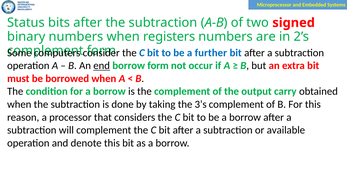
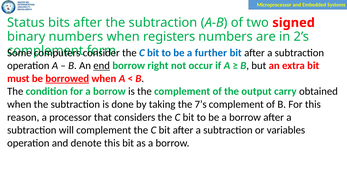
borrow form: form -> right (158, 65)
borrowed underline: none -> present (67, 78)
3’s: 3’s -> 7’s (201, 104)
available: available -> variables (286, 130)
